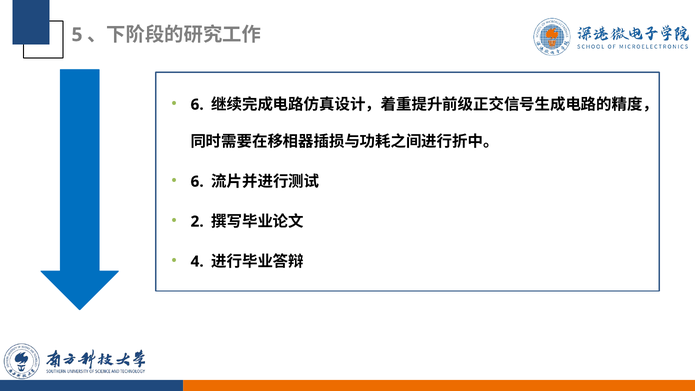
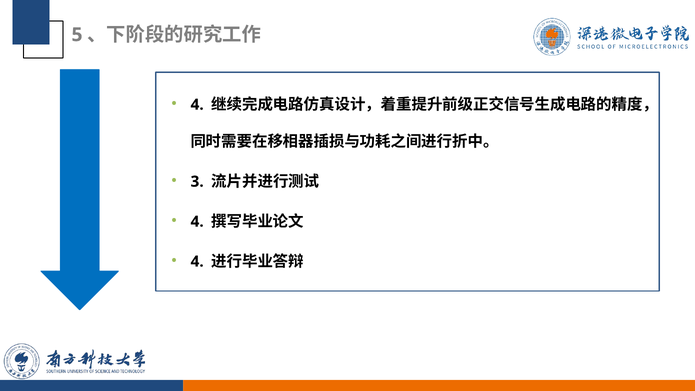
6: 6 -> 4 (197, 105)
6: 6 -> 3 (197, 182)
2: 2 -> 4 (197, 222)
